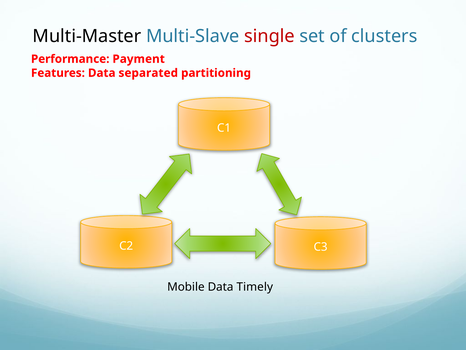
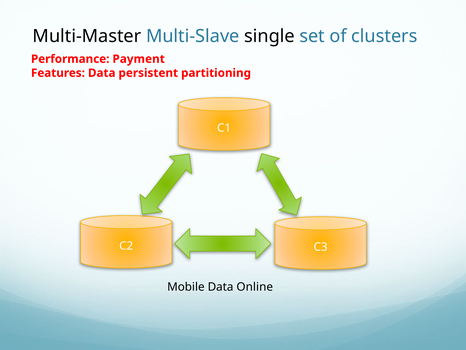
single colour: red -> black (269, 36)
separated: separated -> persistent (148, 73)
Timely: Timely -> Online (255, 286)
